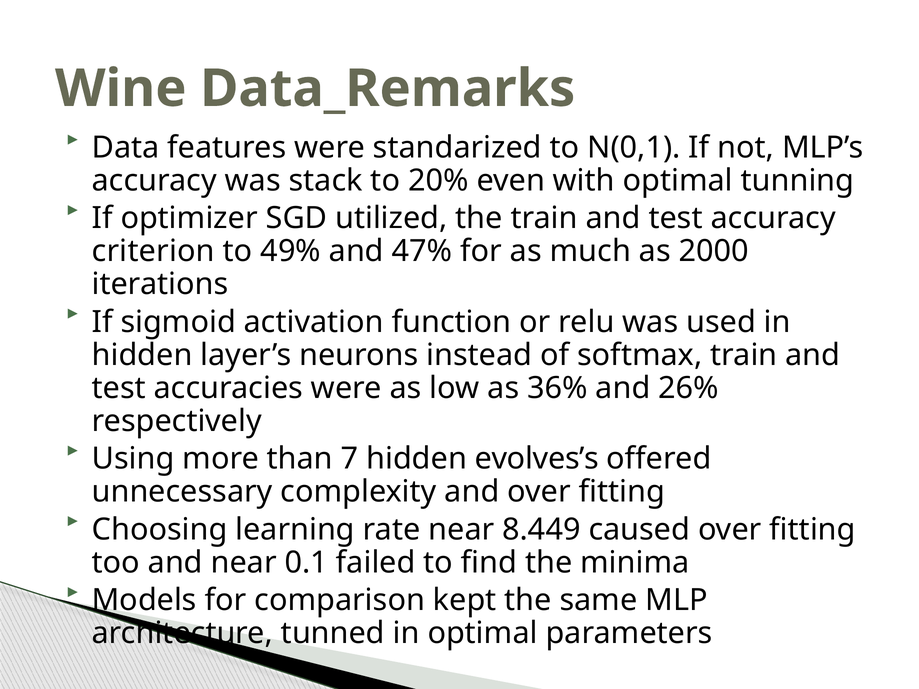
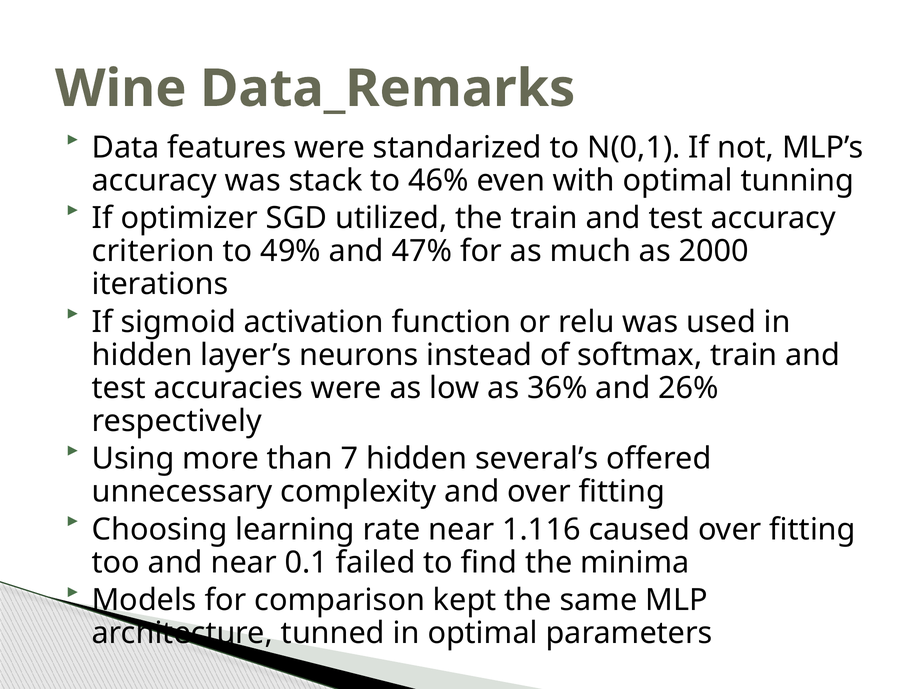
20%: 20% -> 46% (438, 181)
evolves’s: evolves’s -> several’s (537, 459)
8.449: 8.449 -> 1.116 (541, 530)
